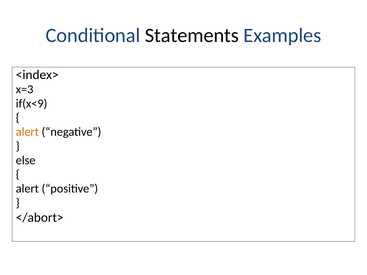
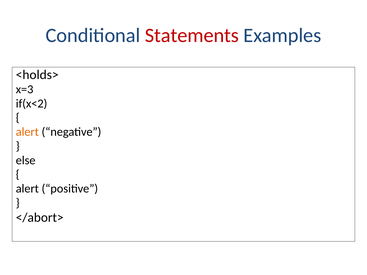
Statements colour: black -> red (192, 35)
<index>: <index> -> <holds> (37, 75)
if(x<9: if(x<9 -> if(x<2 (32, 104)
